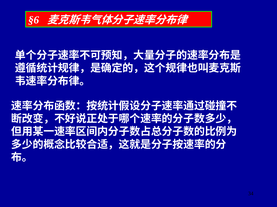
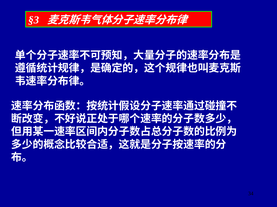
§6: §6 -> §3 (34, 20)
